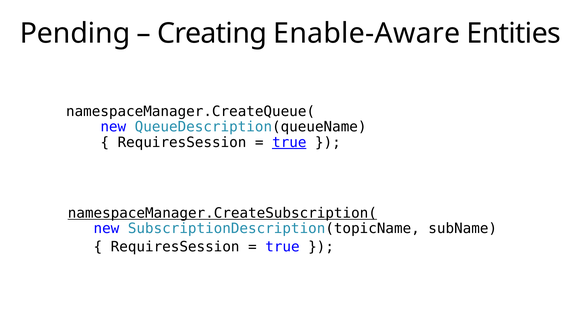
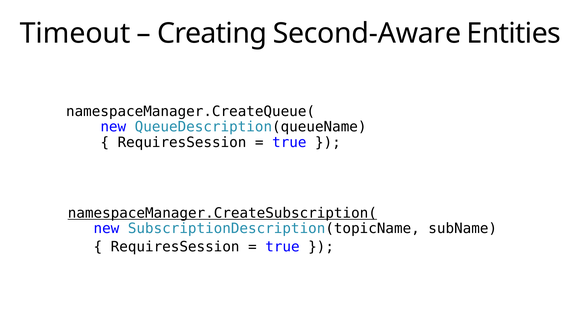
Pending: Pending -> Timeout (75, 33)
Enable-Aware: Enable-Aware -> Second-Aware (367, 33)
true underline: present -> none (289, 142)
